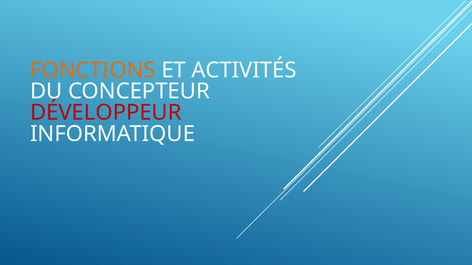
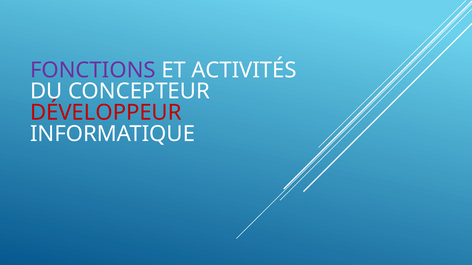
FONCTIONS colour: orange -> purple (93, 70)
